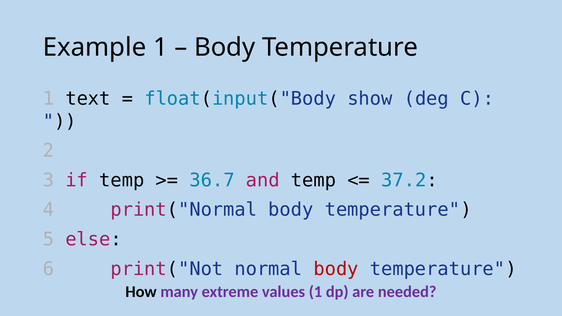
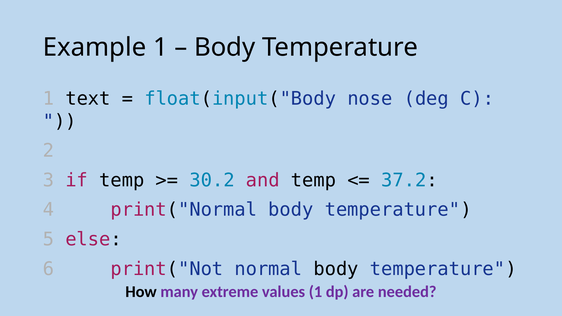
show: show -> nose (370, 99)
36.7: 36.7 -> 30.2 (212, 180)
body colour: red -> black (336, 269)
